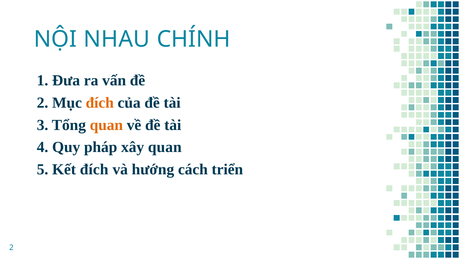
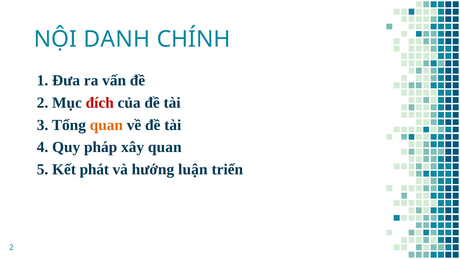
NHAU: NHAU -> DANH (117, 39)
đích colour: orange -> red (100, 103)
Kết đích: đích -> phát (94, 169)
cách: cách -> luận (193, 169)
